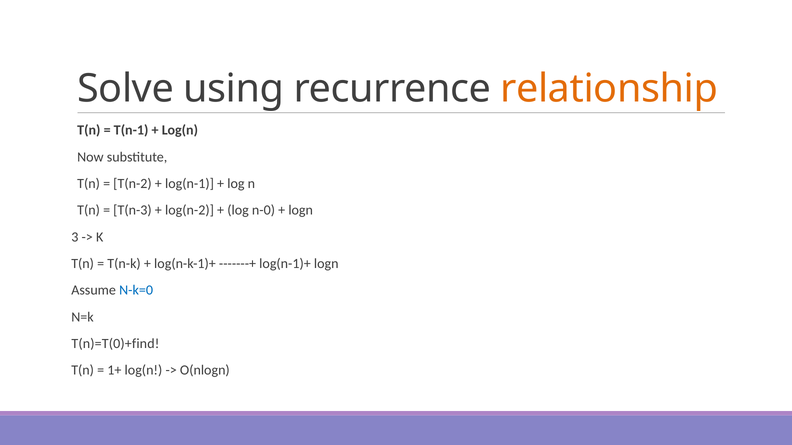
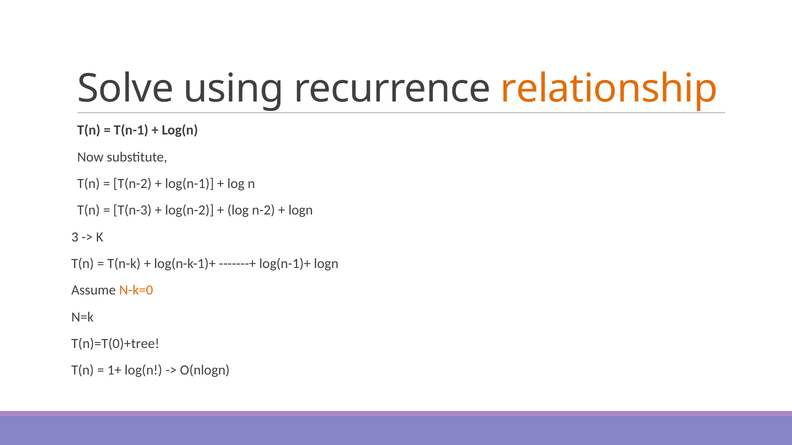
n-0: n-0 -> n-2 (263, 210)
N-k=0 colour: blue -> orange (136, 291)
T(n)=T(0)+find: T(n)=T(0)+find -> T(n)=T(0)+tree (115, 344)
